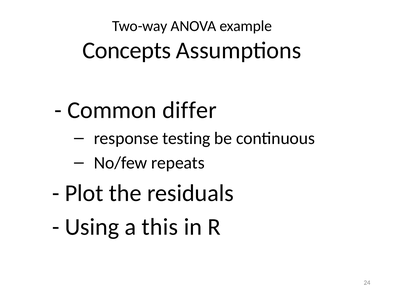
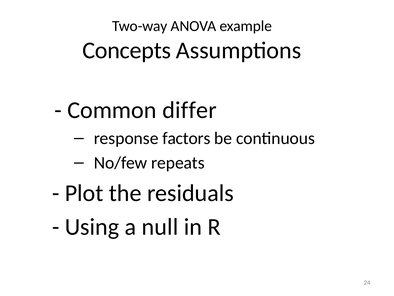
testing: testing -> factors (186, 138)
this: this -> null (160, 226)
